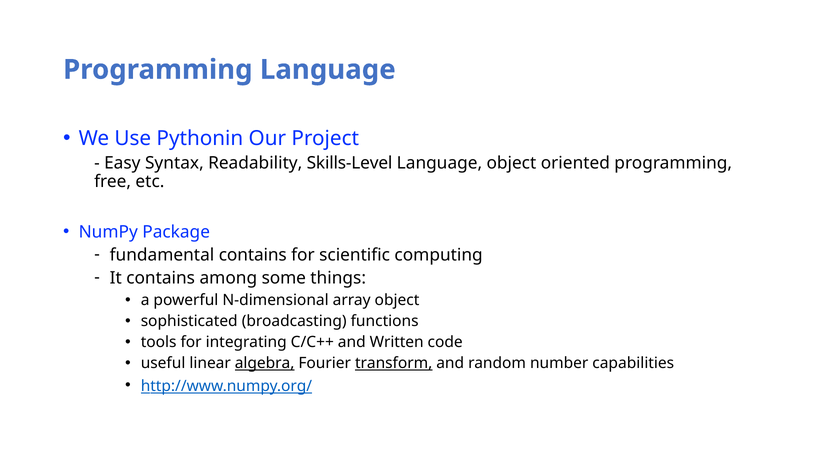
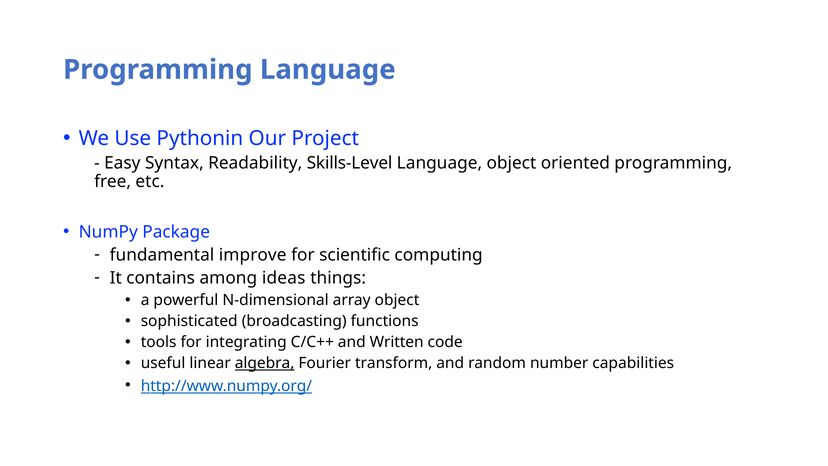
fundamental contains: contains -> improve (253, 255)
some: some -> ideas (284, 278)
transform underline: present -> none (394, 363)
